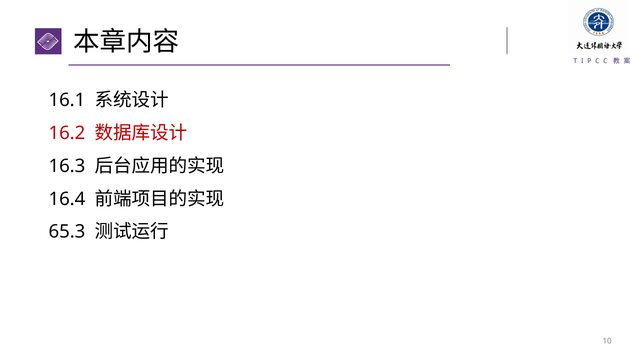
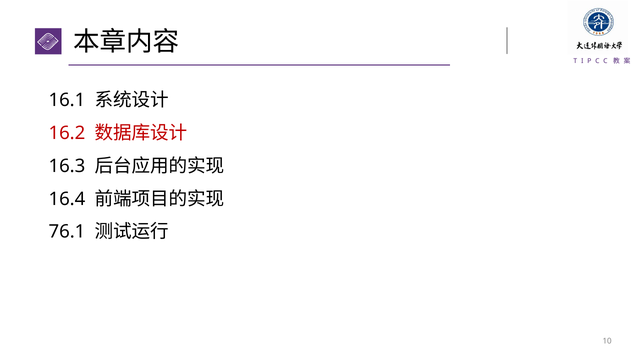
65.3: 65.3 -> 76.1 (67, 232)
